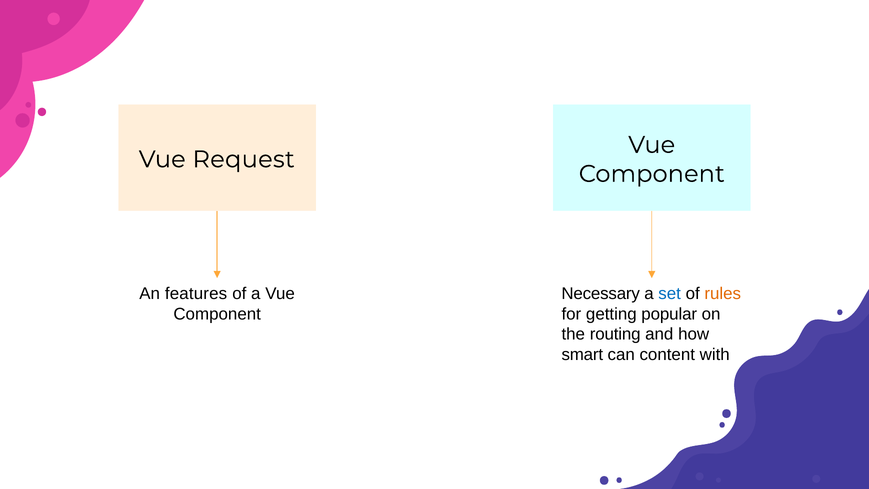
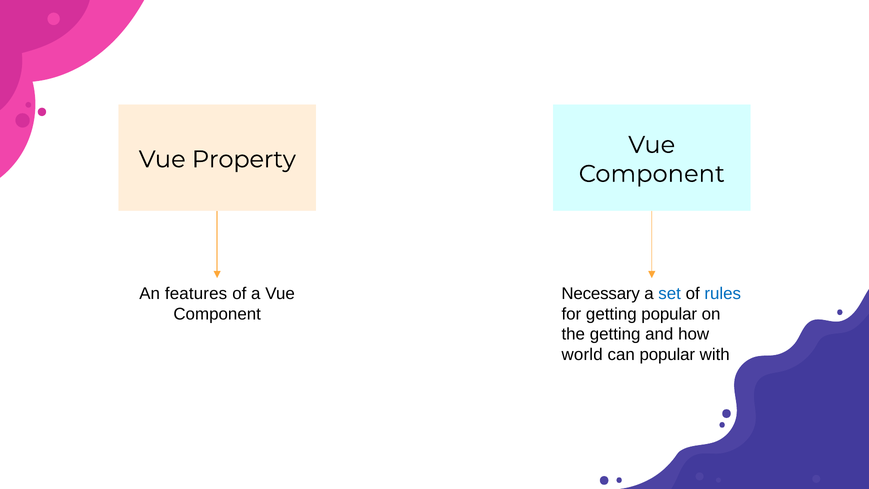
Request: Request -> Property (244, 159)
rules colour: orange -> blue (723, 294)
the routing: routing -> getting (615, 334)
smart: smart -> world (582, 354)
can content: content -> popular (667, 354)
